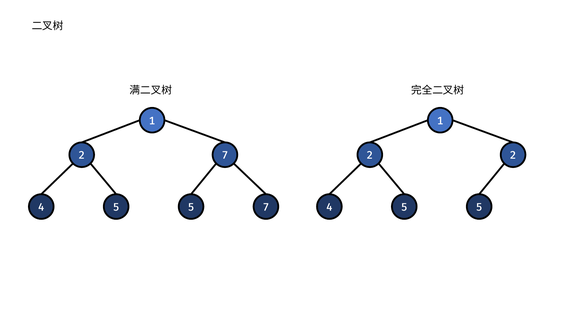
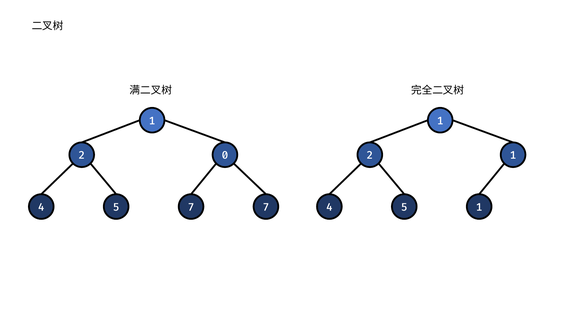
2 7: 7 -> 0 (225, 155)
2 2: 2 -> 1 (513, 155)
5: 5 -> 7 (191, 207)
5: 5 -> 1 (479, 207)
